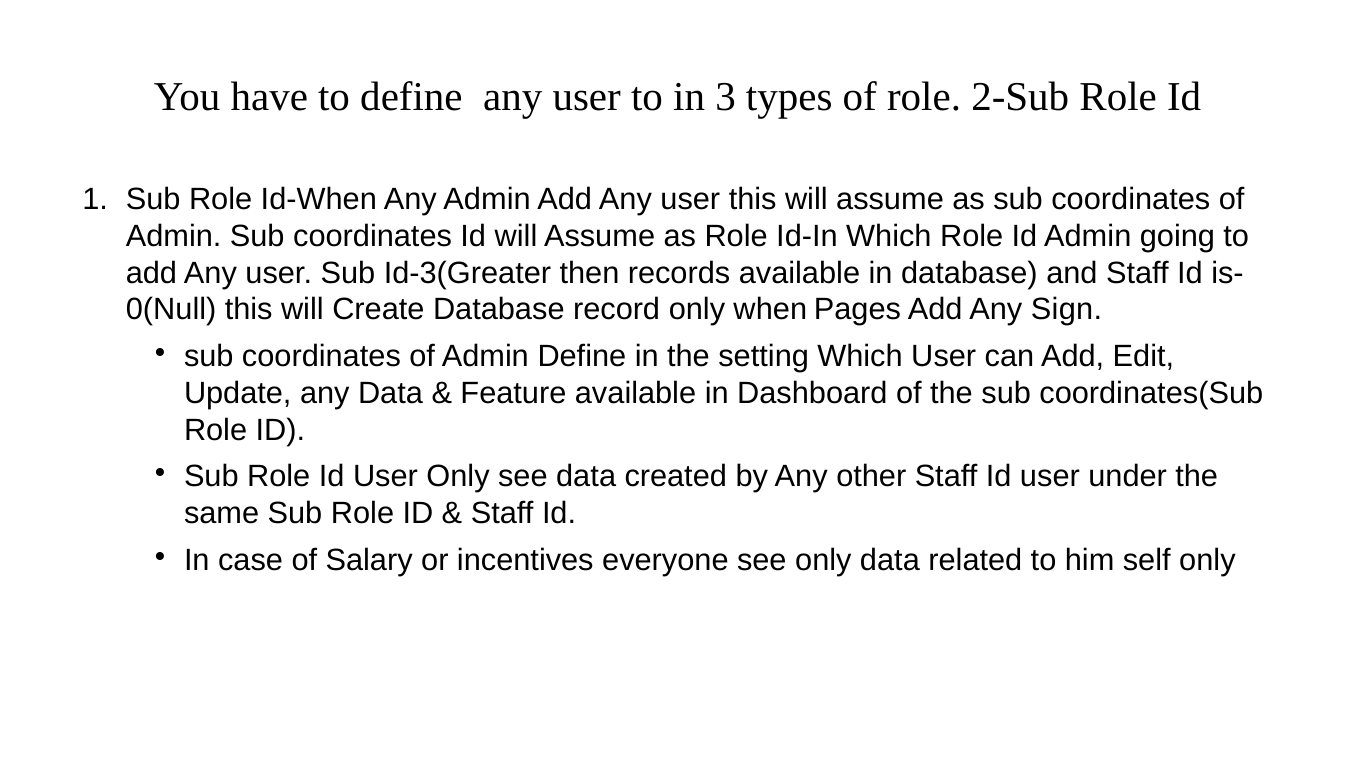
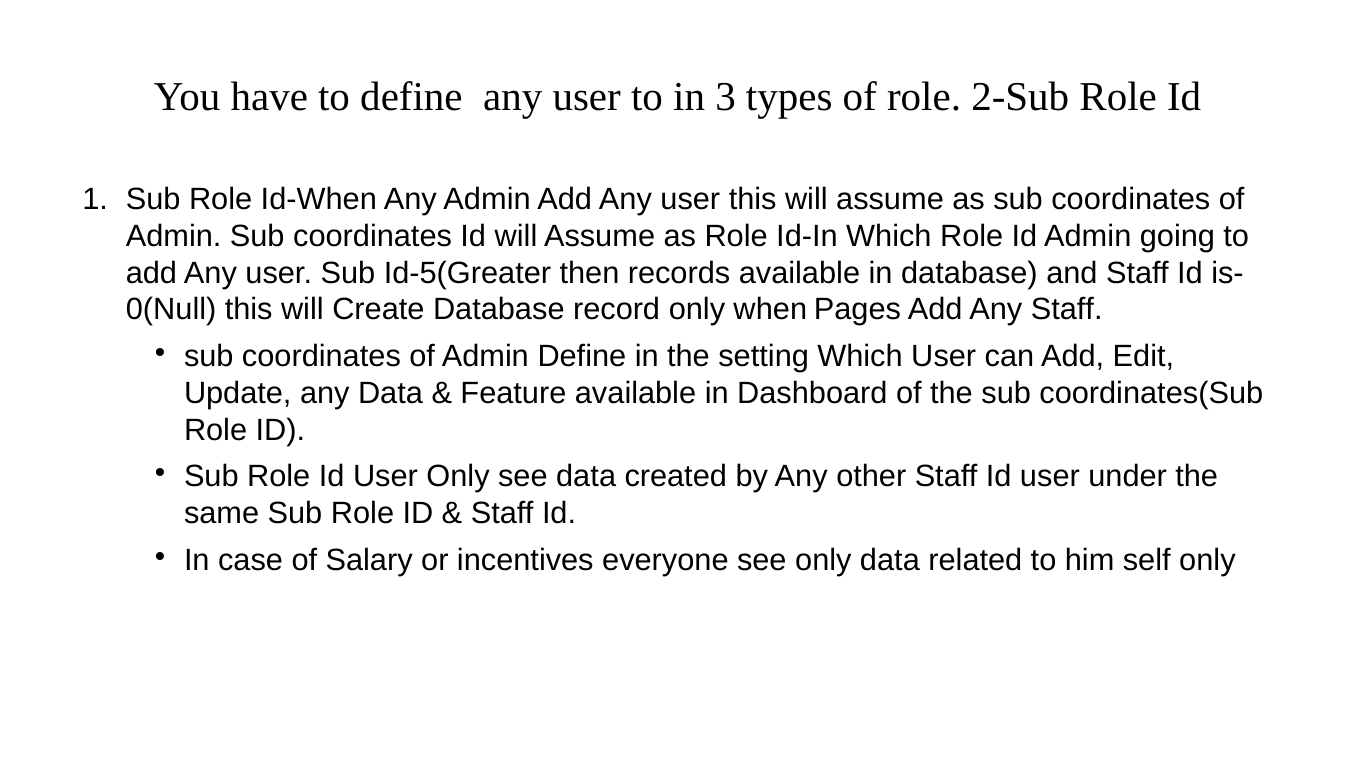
Id-3(Greater: Id-3(Greater -> Id-5(Greater (467, 273)
Any Sign: Sign -> Staff (1067, 310)
